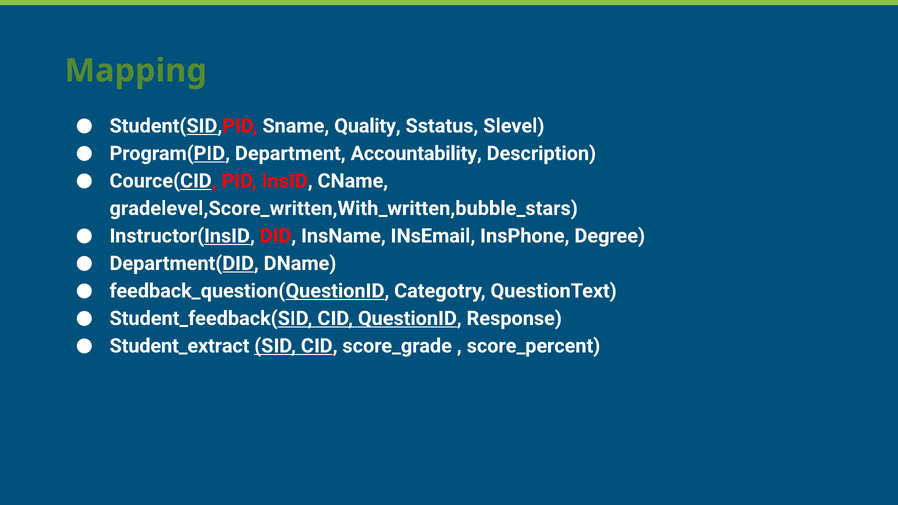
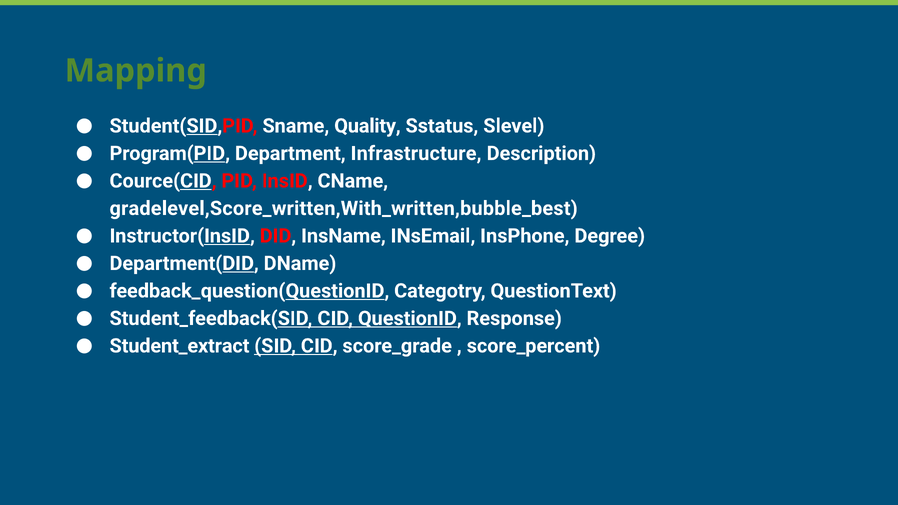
Accountability: Accountability -> Infrastructure (416, 153)
gradelevel,Score_written,With_written,bubble_stars: gradelevel,Score_written,With_written,bubble_stars -> gradelevel,Score_written,With_written,bubble_best (344, 208)
